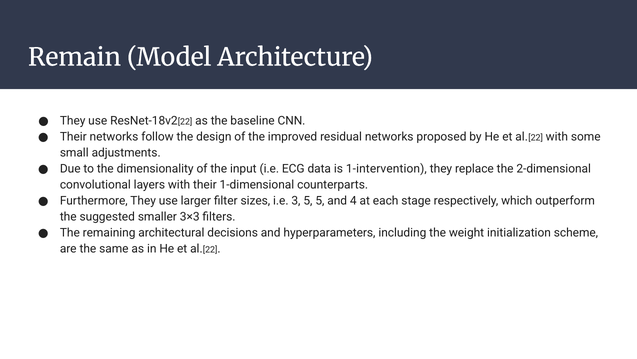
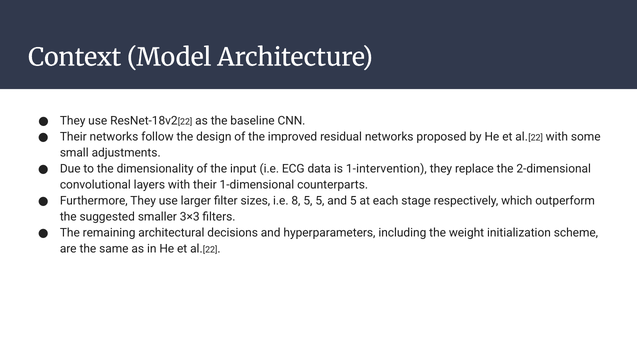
Remain: Remain -> Context (75, 57)
3: 3 -> 8 (296, 200)
and 4: 4 -> 5 (353, 200)
